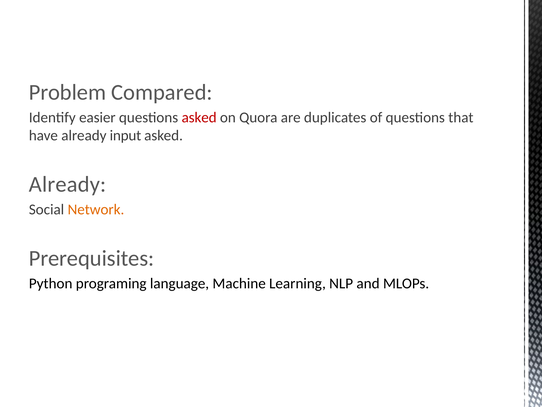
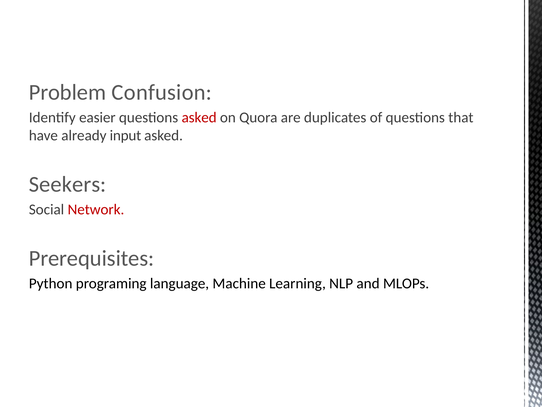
Compared: Compared -> Confusion (162, 92)
Already: Already -> Seekers (68, 184)
Network colour: orange -> red (96, 209)
